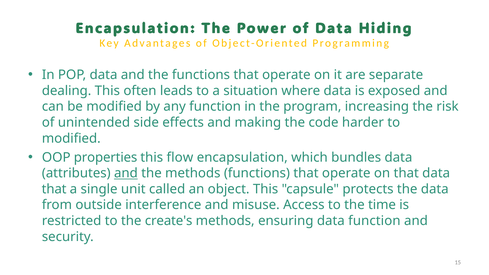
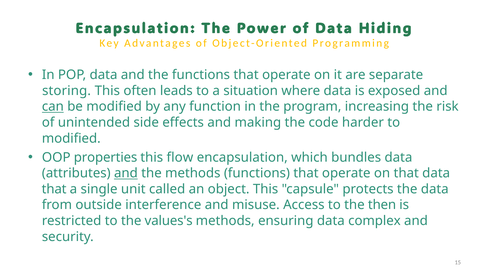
dealing: dealing -> storing (67, 91)
can underline: none -> present (53, 107)
time: time -> then (382, 205)
create's: create's -> values's (169, 221)
data function: function -> complex (374, 221)
